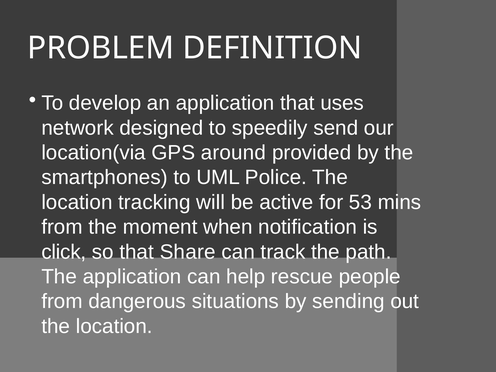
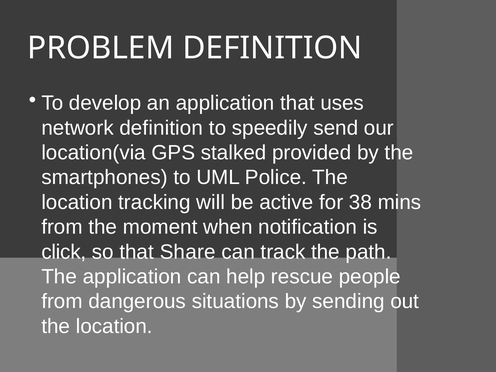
network designed: designed -> definition (161, 128)
around: around -> stalked (234, 153)
53: 53 -> 38 (360, 202)
